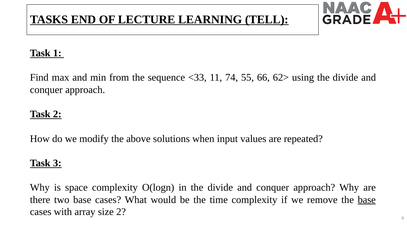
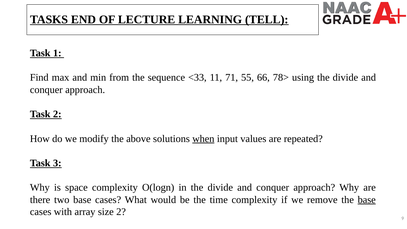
74: 74 -> 71 (232, 78)
62>: 62> -> 78> (281, 78)
when underline: none -> present (203, 139)
